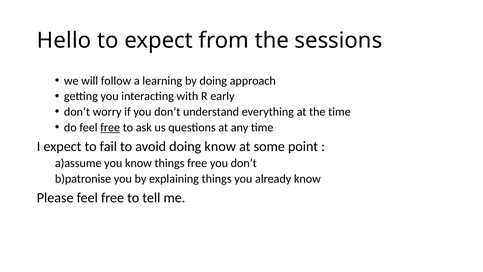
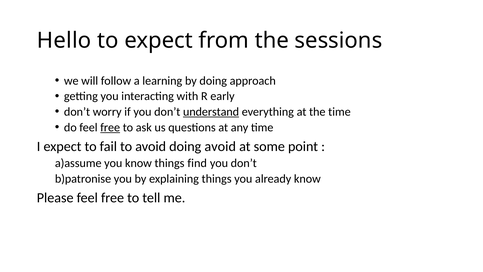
understand underline: none -> present (211, 112)
doing know: know -> avoid (220, 146)
things free: free -> find (197, 163)
